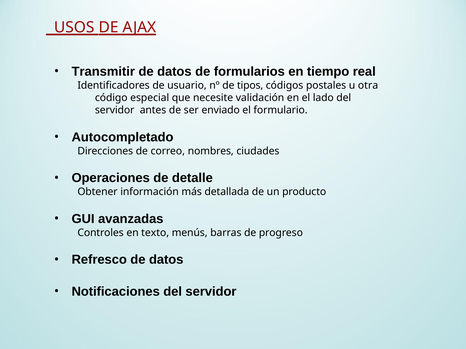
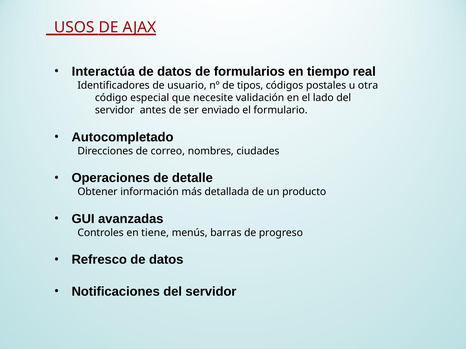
Transmitir: Transmitir -> Interactúa (103, 72)
texto: texto -> tiene (155, 233)
